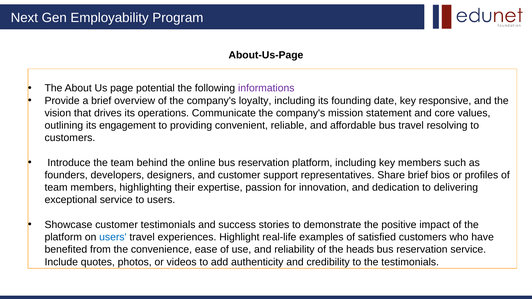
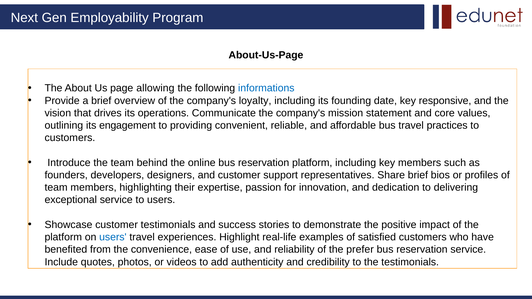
potential: potential -> allowing (155, 88)
informations colour: purple -> blue (266, 88)
resolving: resolving -> practices (447, 126)
heads: heads -> prefer (360, 250)
